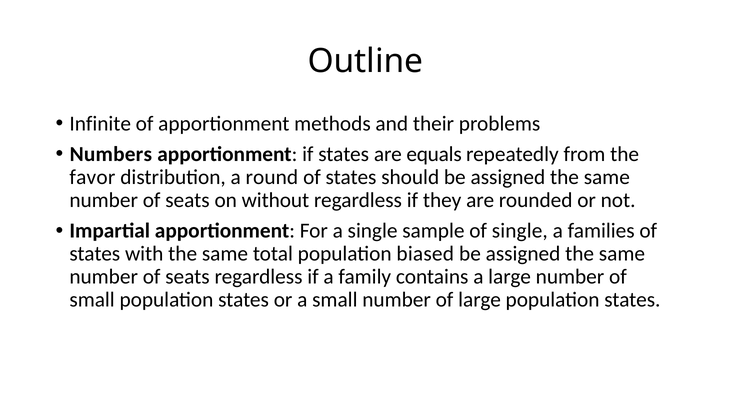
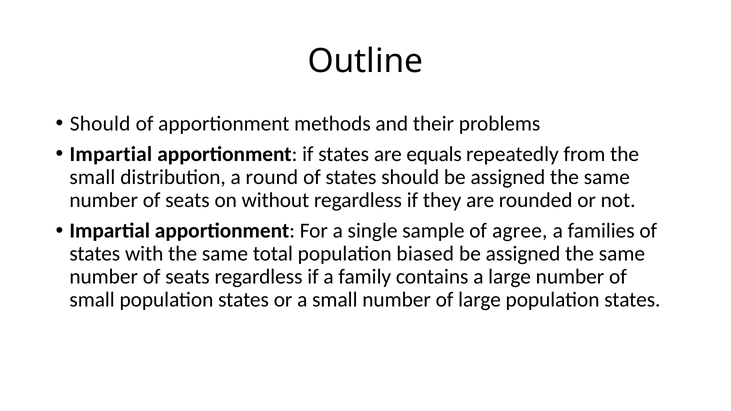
Infinite: Infinite -> Should (100, 124)
Numbers: Numbers -> Impartial (111, 154)
favor: favor -> small (92, 177)
of single: single -> agree (520, 231)
